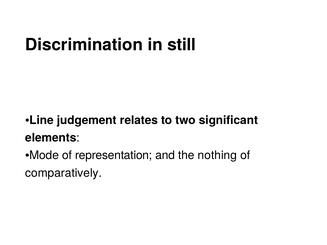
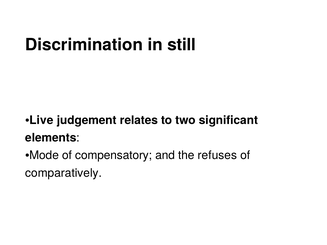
Line: Line -> Live (41, 120)
representation: representation -> compensatory (114, 155)
nothing: nothing -> refuses (217, 155)
